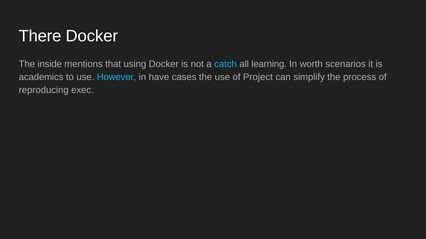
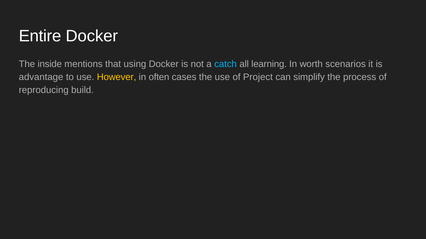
There: There -> Entire (40, 36)
academics: academics -> advantage (41, 77)
However colour: light blue -> yellow (117, 77)
have: have -> often (159, 77)
exec: exec -> build (82, 90)
